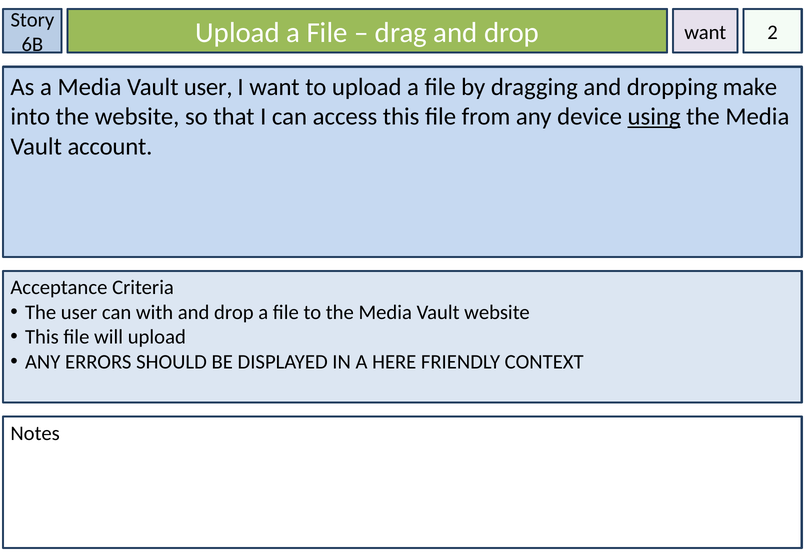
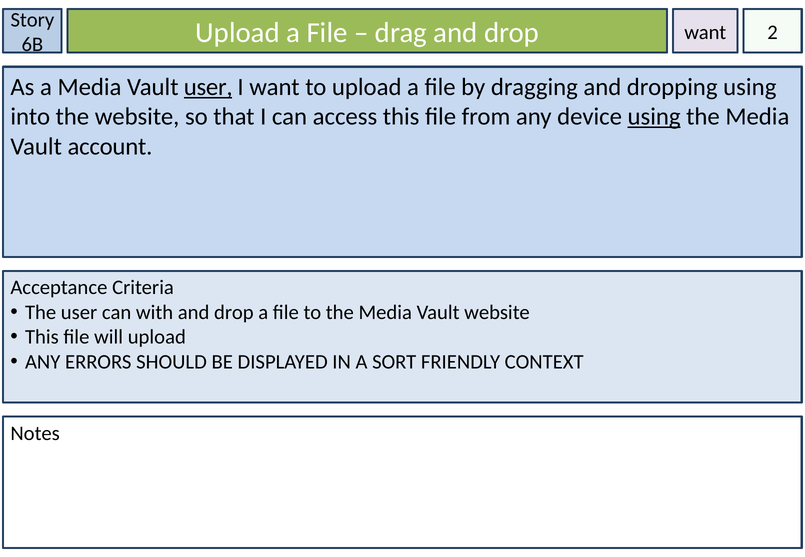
user underline: none -> present (208, 87)
dropping make: make -> using (750, 87)
HERE: HERE -> SORT (394, 362)
